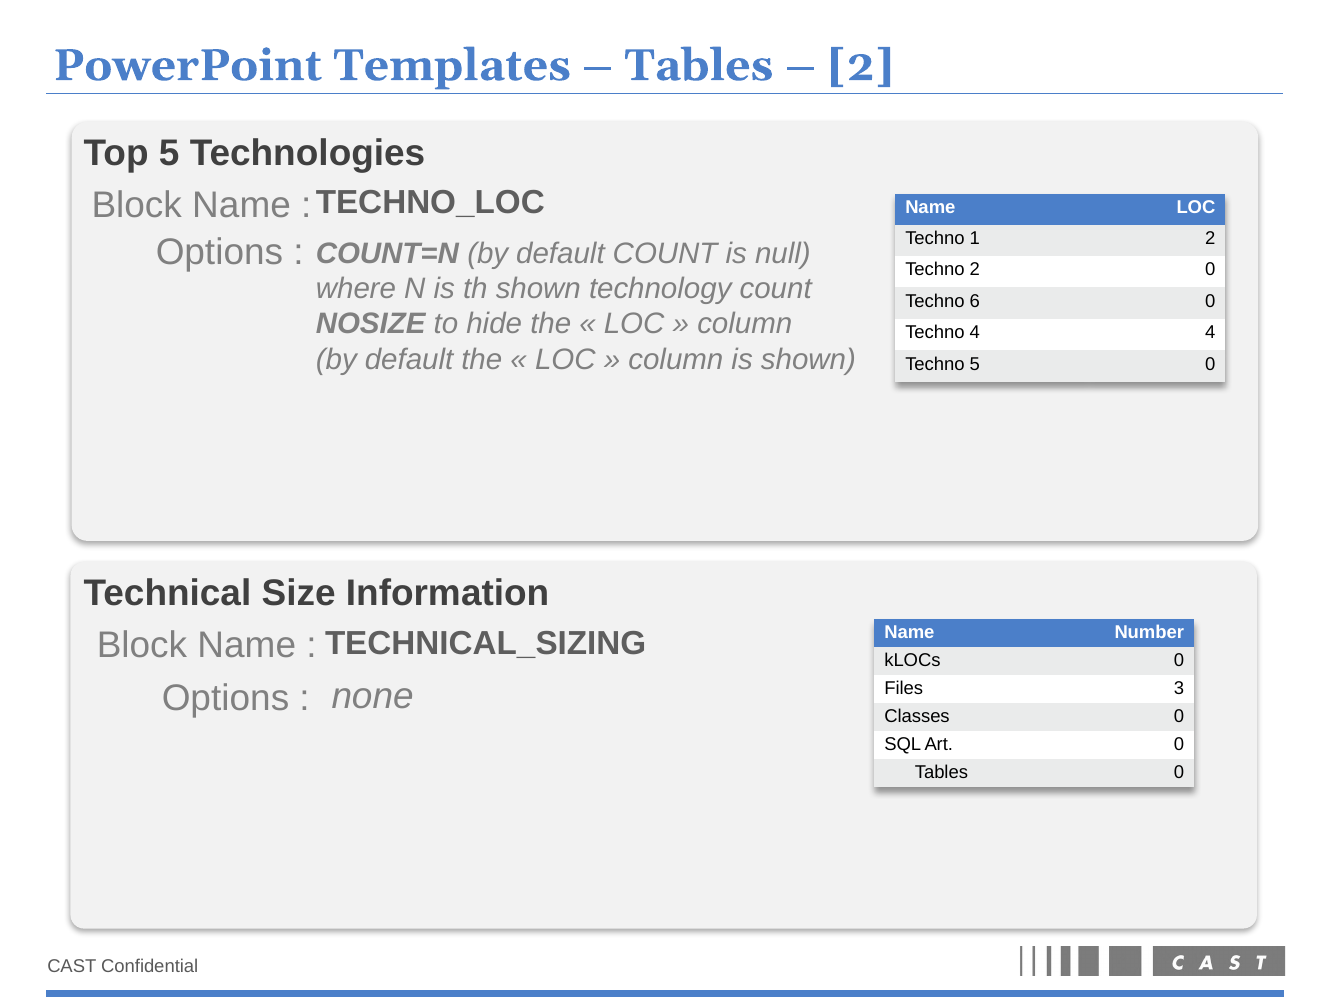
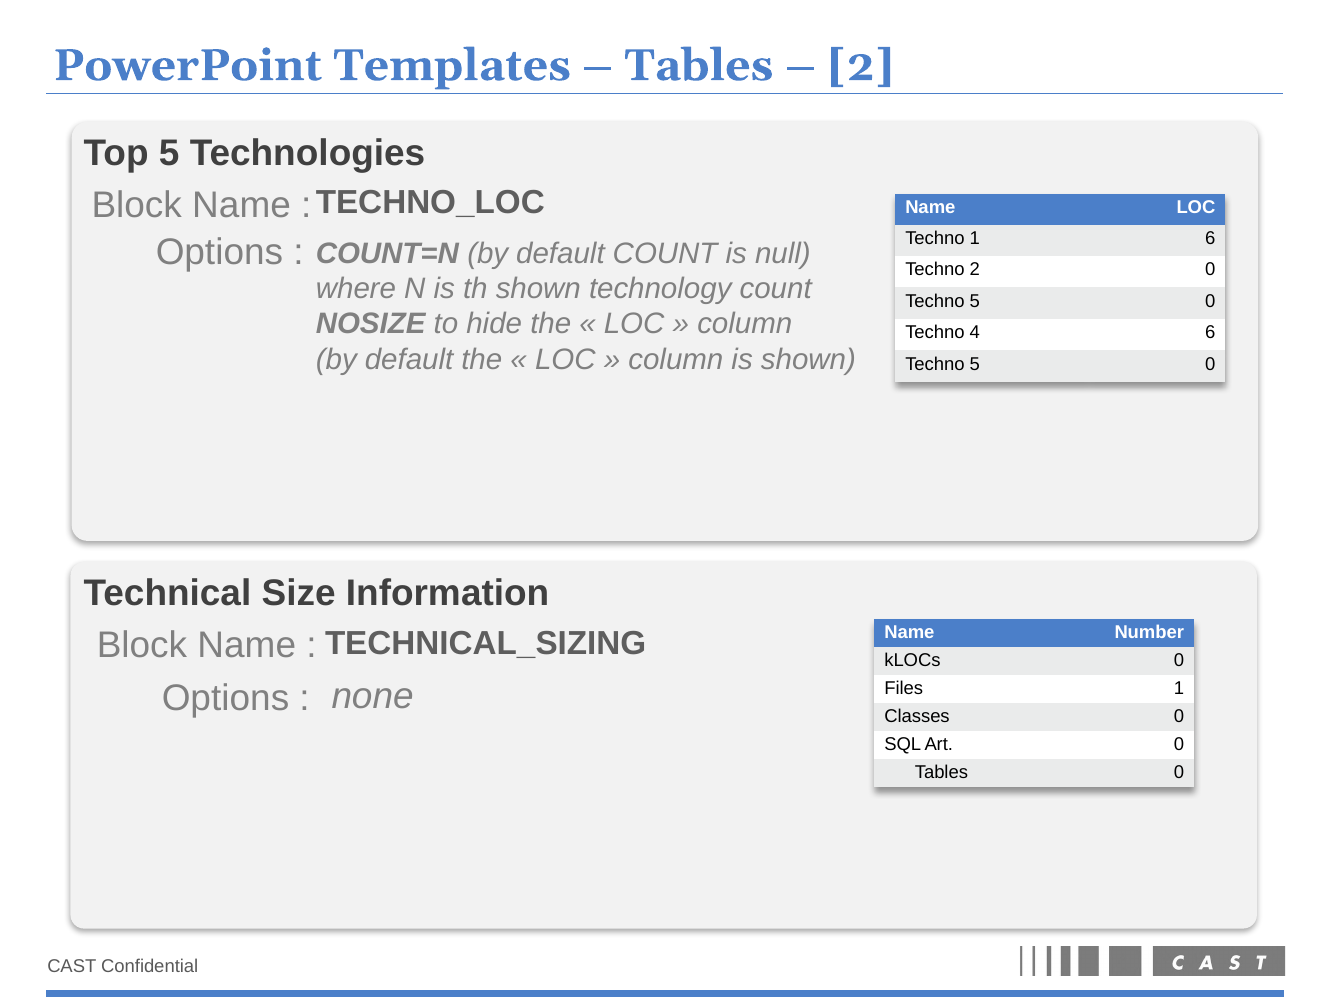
1 2: 2 -> 6 (1210, 239)
6: 6 -> 5 (975, 301)
4 4: 4 -> 6 (1210, 332)
Files 3: 3 -> 1 (1179, 688)
